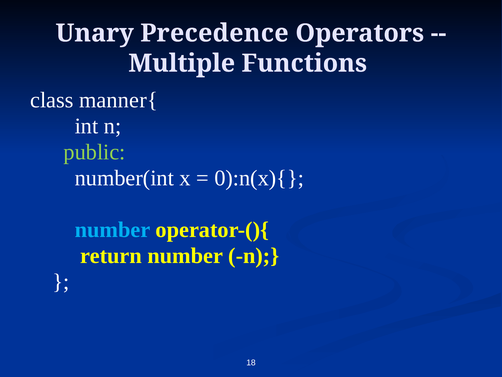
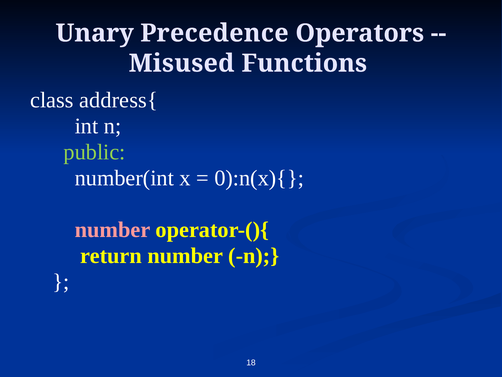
Multiple: Multiple -> Misused (182, 63)
manner{: manner{ -> address{ (118, 100)
number colour: light blue -> pink (113, 230)
